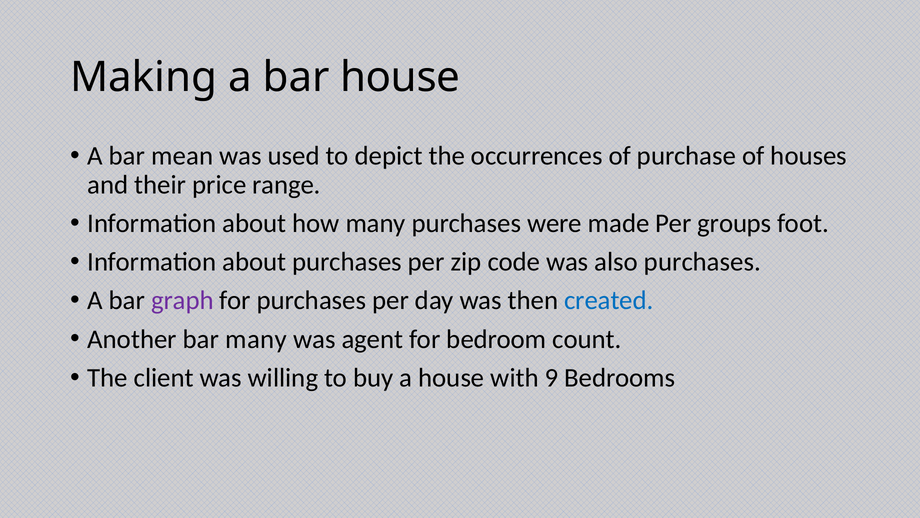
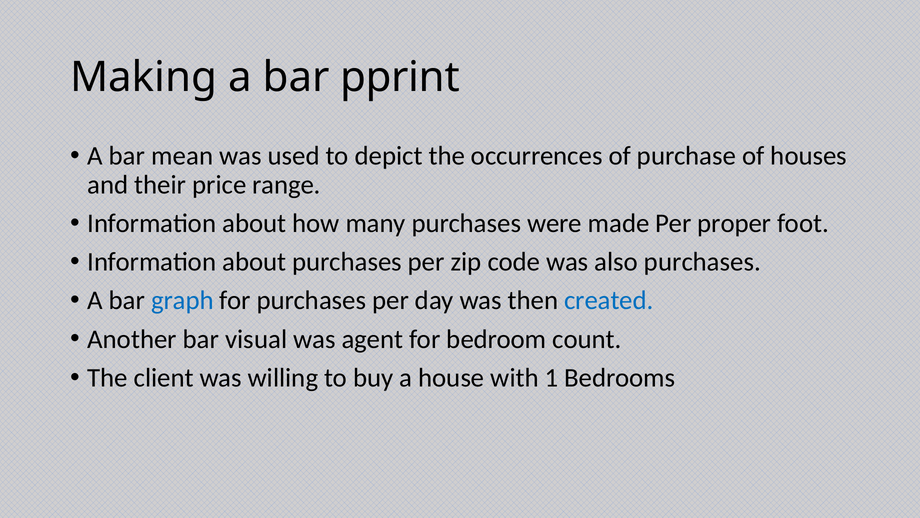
bar house: house -> pprint (400, 77)
groups: groups -> proper (734, 223)
graph colour: purple -> blue (182, 300)
bar many: many -> visual (256, 339)
9: 9 -> 1 (552, 377)
